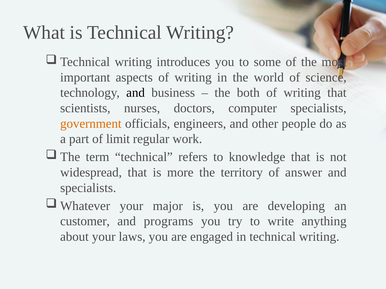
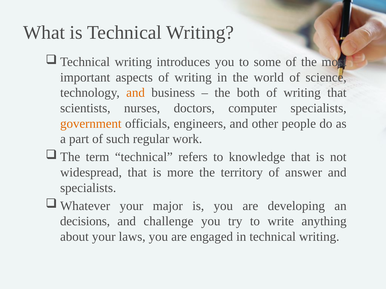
and colour: black -> orange (136, 93)
limit: limit -> such (118, 139)
customer: customer -> decisions (85, 222)
programs: programs -> challenge (168, 222)
